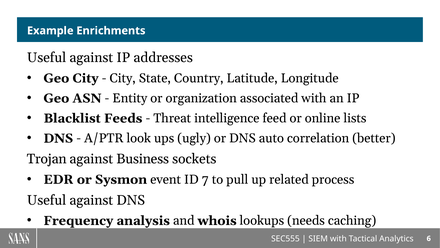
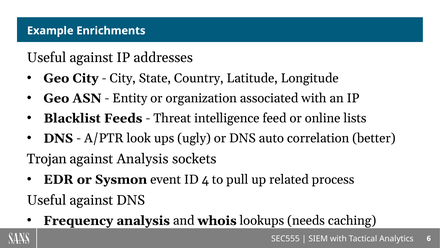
against Business: Business -> Analysis (143, 159)
7: 7 -> 4 (205, 179)
